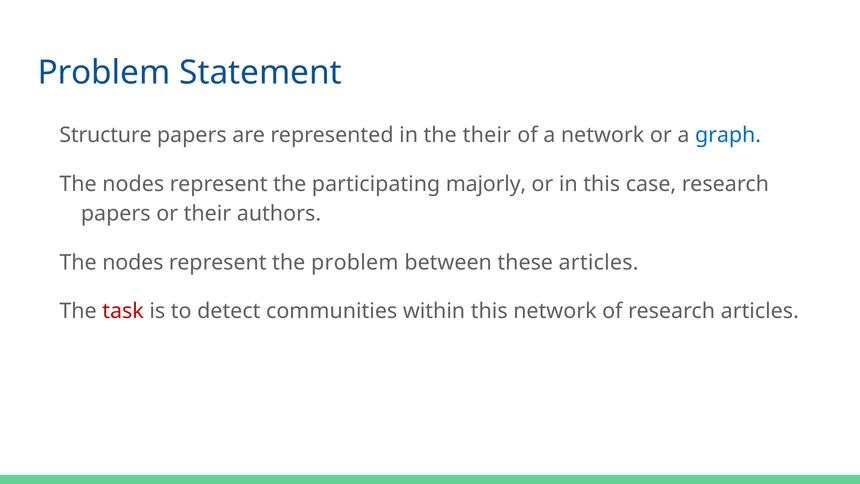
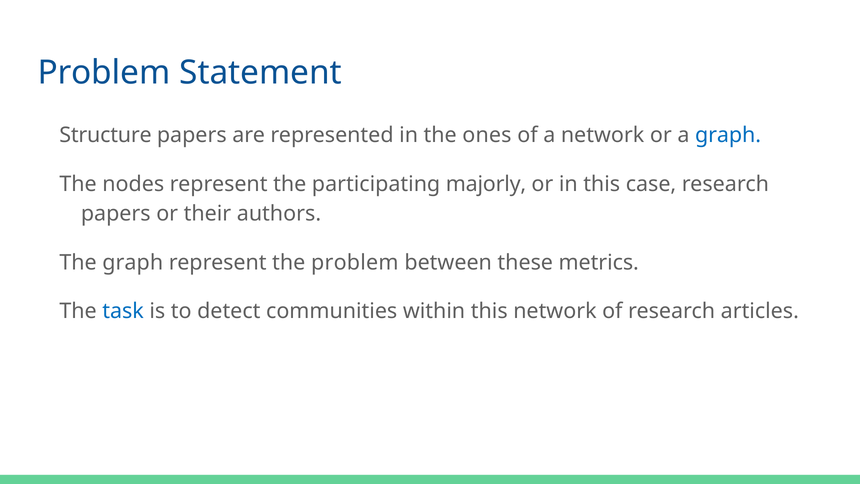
the their: their -> ones (487, 135)
nodes: nodes -> graph (133, 262)
these articles: articles -> metrics (599, 262)
task colour: red -> blue (123, 311)
